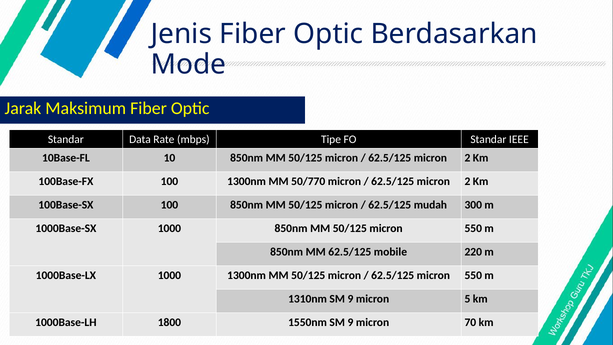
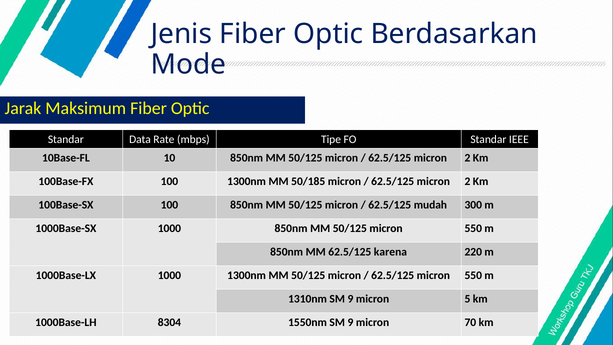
50/770: 50/770 -> 50/185 (308, 181)
mobile: mobile -> karena (390, 252)
1800: 1800 -> 8304 (169, 322)
